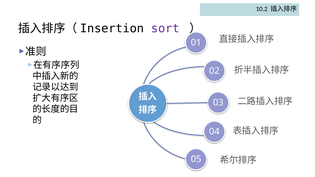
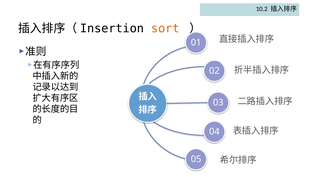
sort colour: purple -> orange (165, 29)
